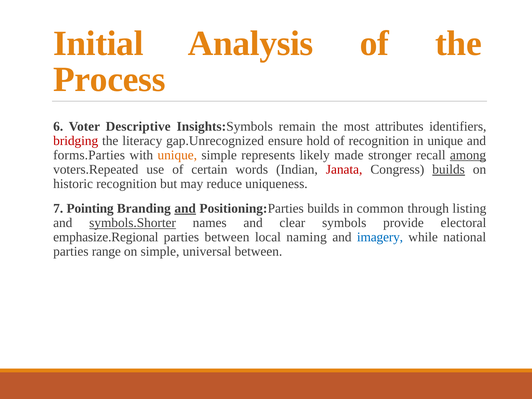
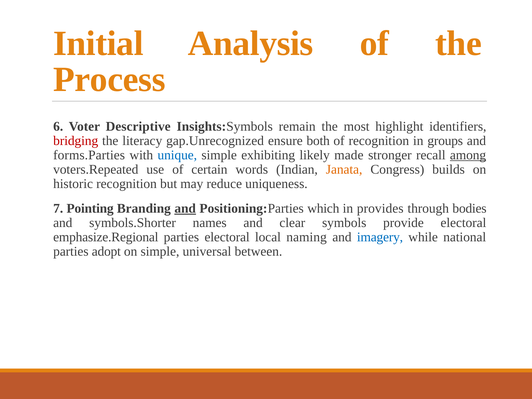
attributes: attributes -> highlight (399, 126)
hold: hold -> both (318, 141)
in unique: unique -> groups (445, 141)
unique colour: orange -> blue (177, 155)
represents: represents -> exhibiting (268, 155)
Janata colour: red -> orange (344, 169)
builds underline: present -> none (449, 169)
Positioning:Parties builds: builds -> which (323, 208)
common: common -> provides (380, 208)
listing: listing -> bodies (470, 208)
symbols.Shorter underline: present -> none (133, 223)
parties between: between -> electoral (227, 237)
range: range -> adopt (106, 252)
